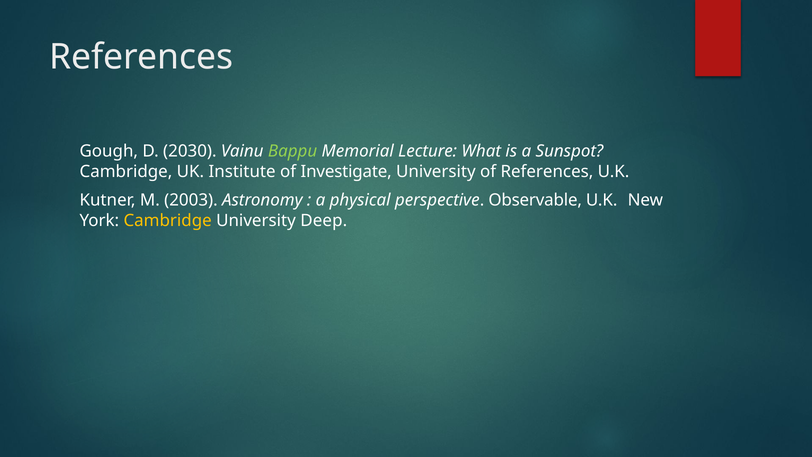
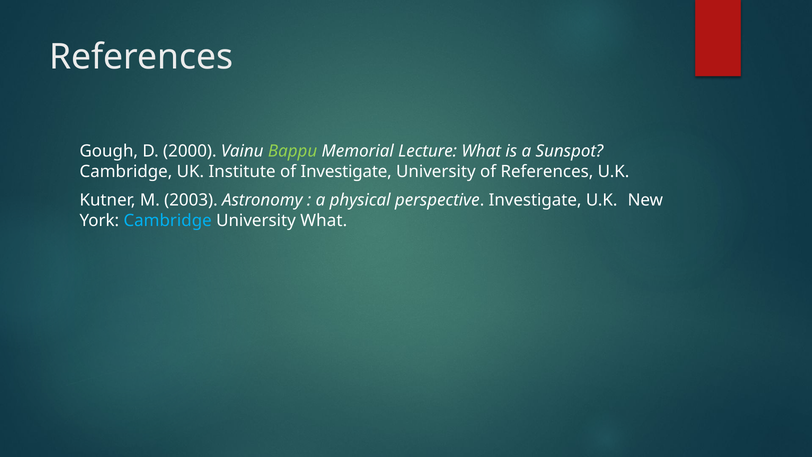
2030: 2030 -> 2000 (190, 151)
perspective Observable: Observable -> Investigate (535, 200)
Cambridge colour: yellow -> light blue (168, 221)
University Deep: Deep -> What (324, 221)
